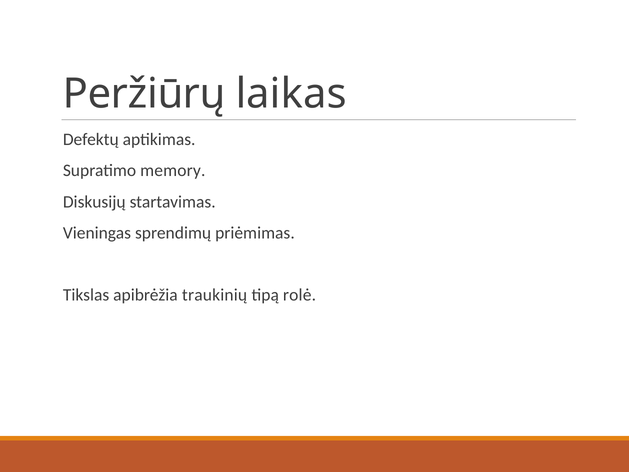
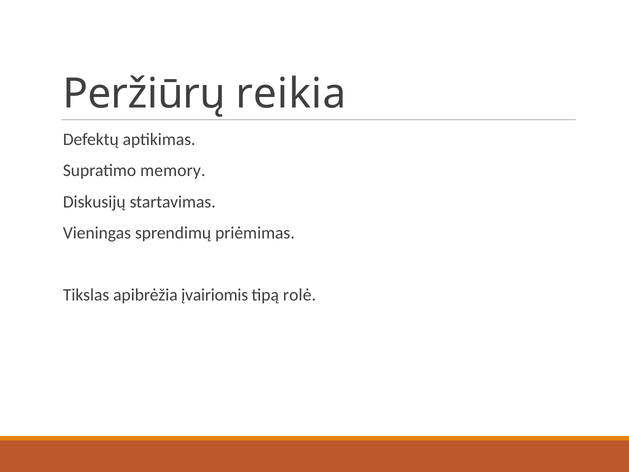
laikas: laikas -> reikia (291, 94)
traukinių: traukinių -> įvairiomis (215, 295)
